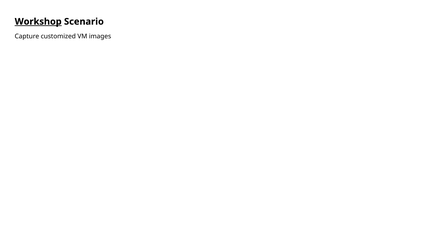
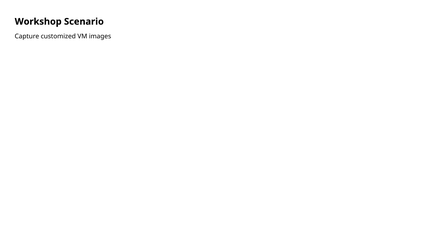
Workshop underline: present -> none (38, 22)
